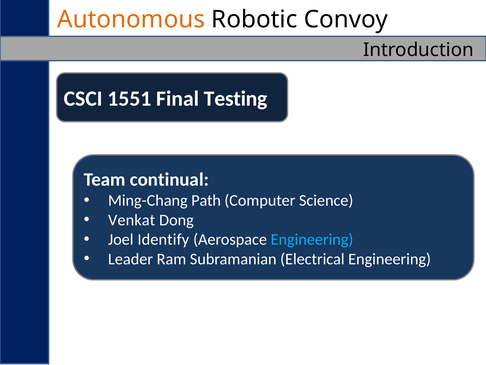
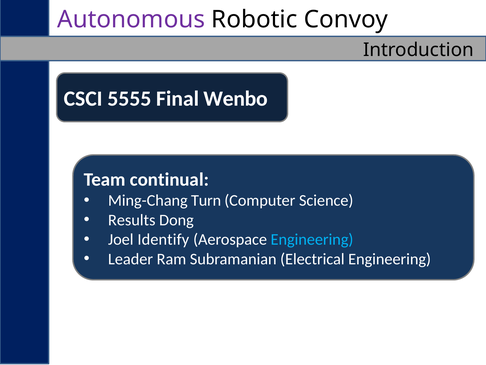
Autonomous colour: orange -> purple (131, 20)
1551: 1551 -> 5555 (129, 99)
Testing: Testing -> Wenbo (236, 99)
Path: Path -> Turn (206, 200)
Venkat: Venkat -> Results (132, 220)
